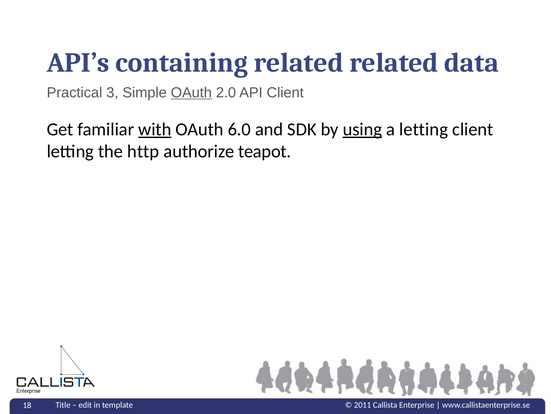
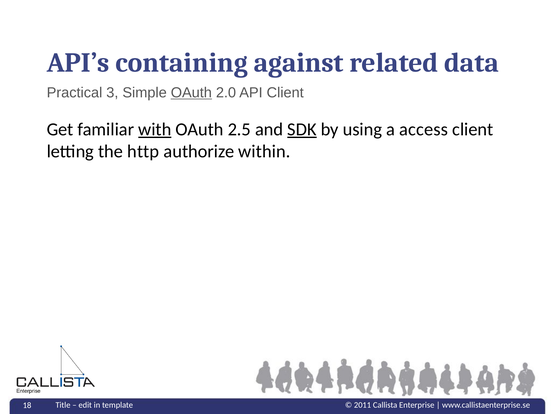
containing related: related -> against (299, 63)
6.0: 6.0 -> 2.5 (239, 129)
SDK underline: none -> present (302, 129)
using underline: present -> none (362, 129)
a letting: letting -> access (424, 129)
teapot: teapot -> within (264, 151)
